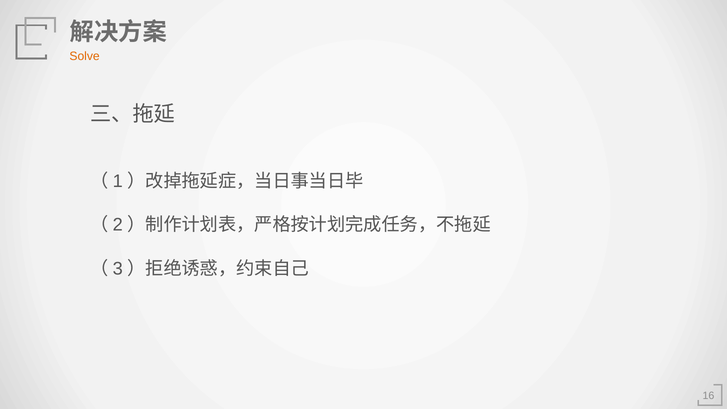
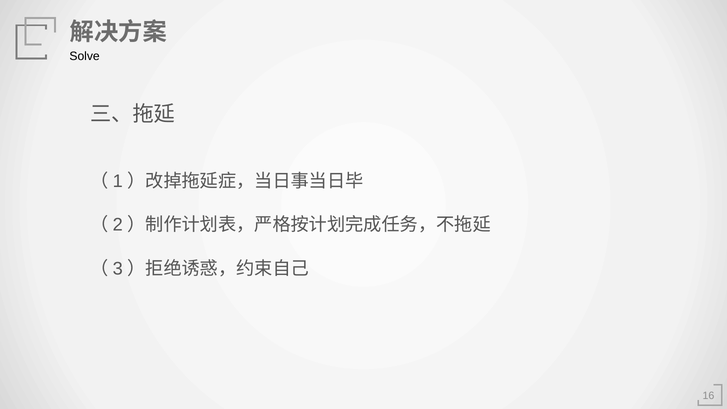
Solve colour: orange -> black (85, 56)
